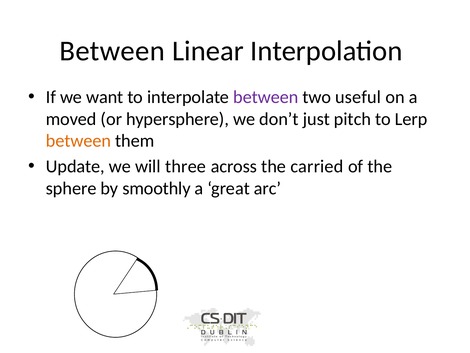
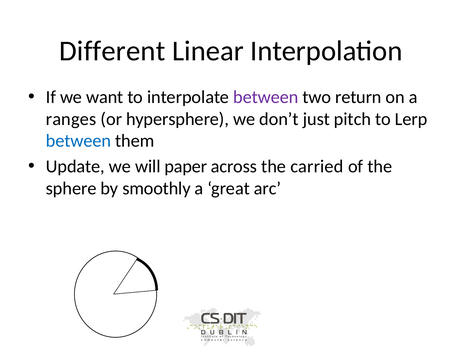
Between: Between -> Different (112, 51)
useful: useful -> return (358, 97)
moved: moved -> ranges (71, 119)
between colour: orange -> blue (78, 141)
three: three -> paper (186, 166)
